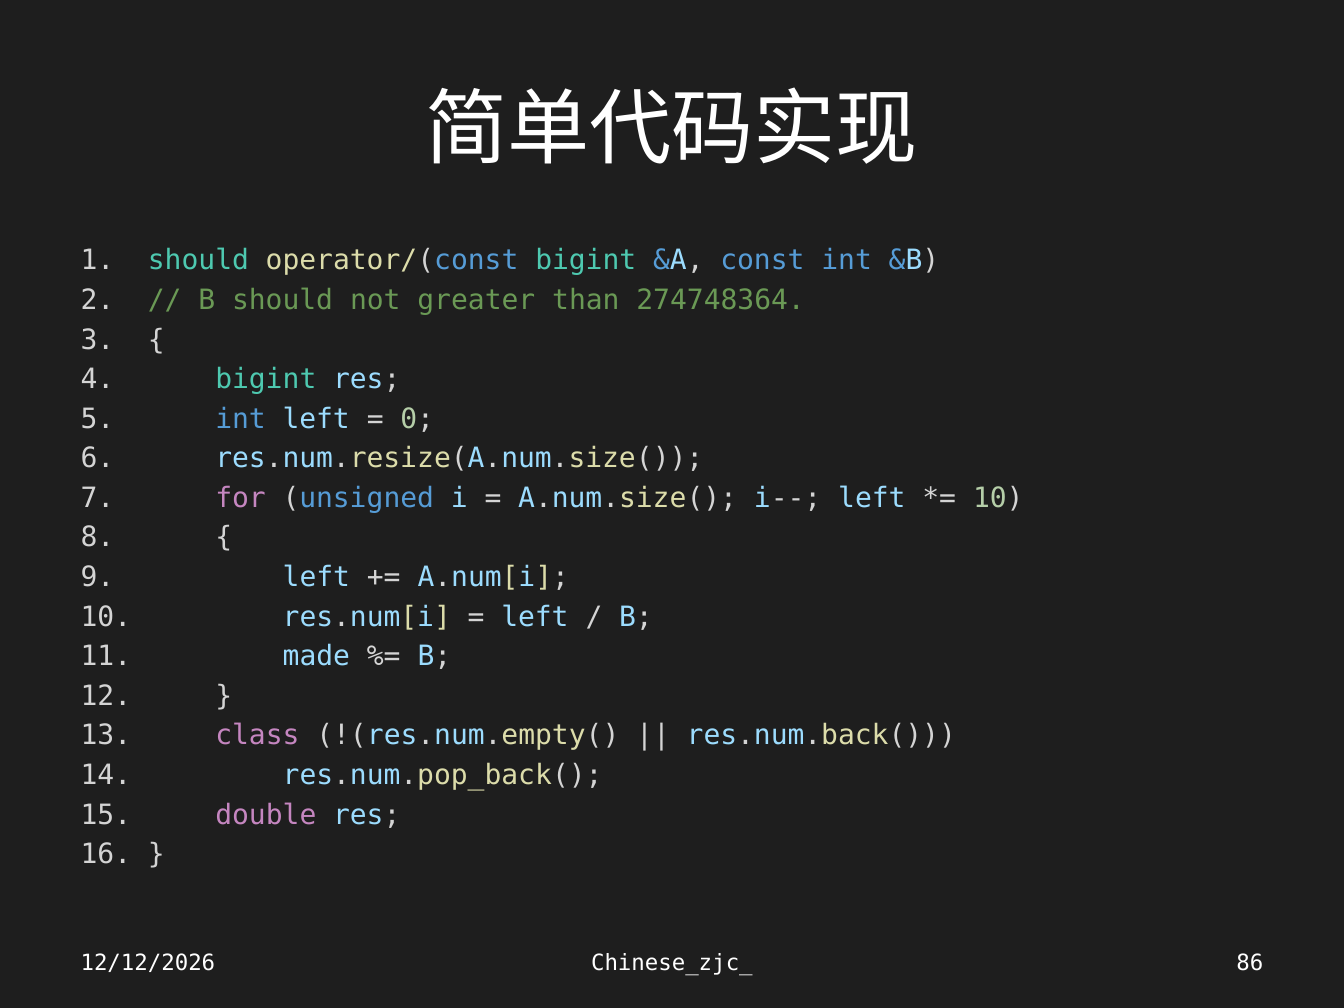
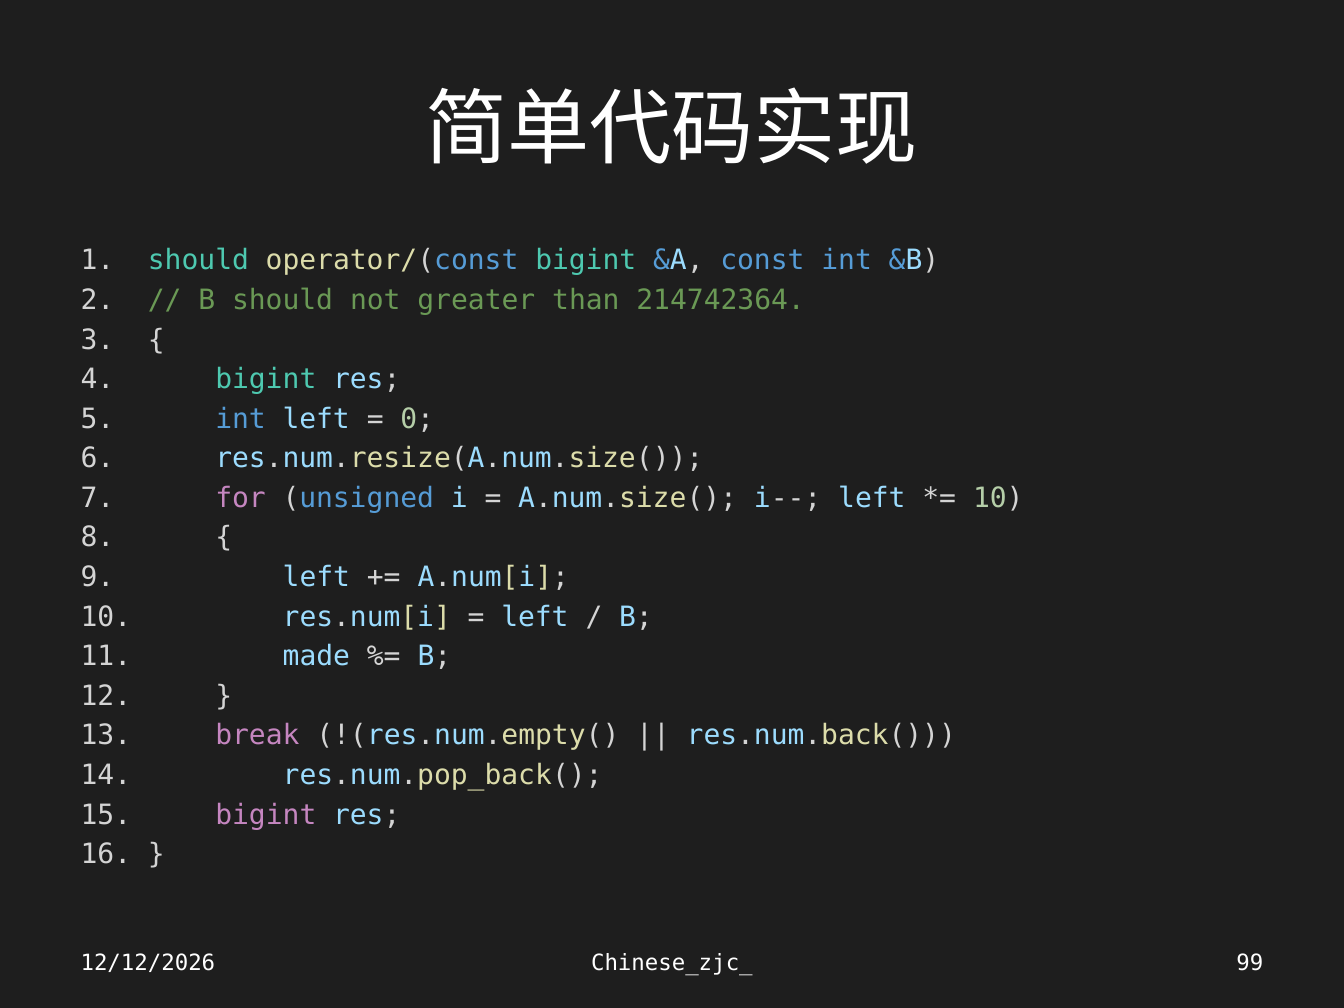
274748364: 274748364 -> 214742364 (721, 300)
class: class -> break (257, 736)
double: double -> bigint (266, 815)
86: 86 -> 99 (1250, 963)
